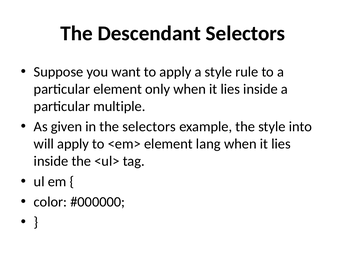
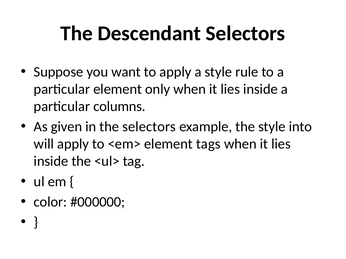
multiple: multiple -> columns (119, 107)
lang: lang -> tags (208, 144)
